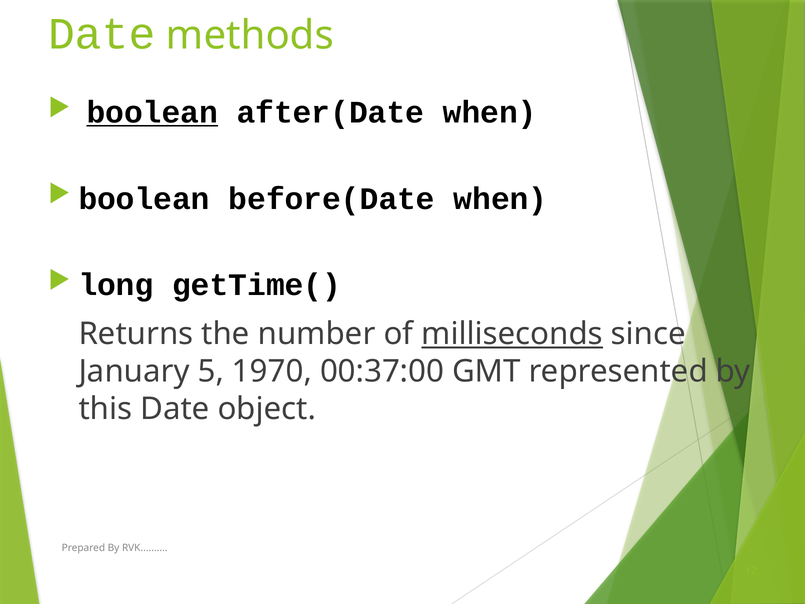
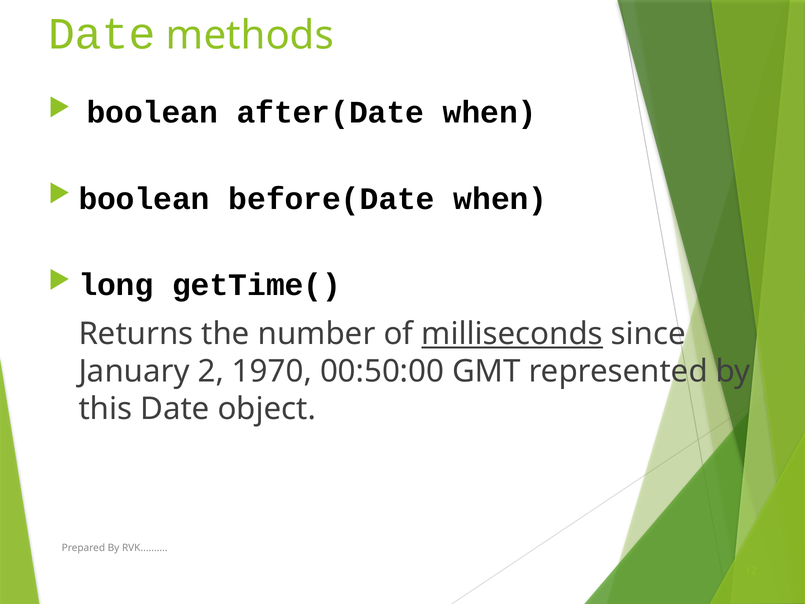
boolean underline: present -> none (152, 112)
5: 5 -> 2 (211, 371)
00:37:00: 00:37:00 -> 00:50:00 (382, 371)
